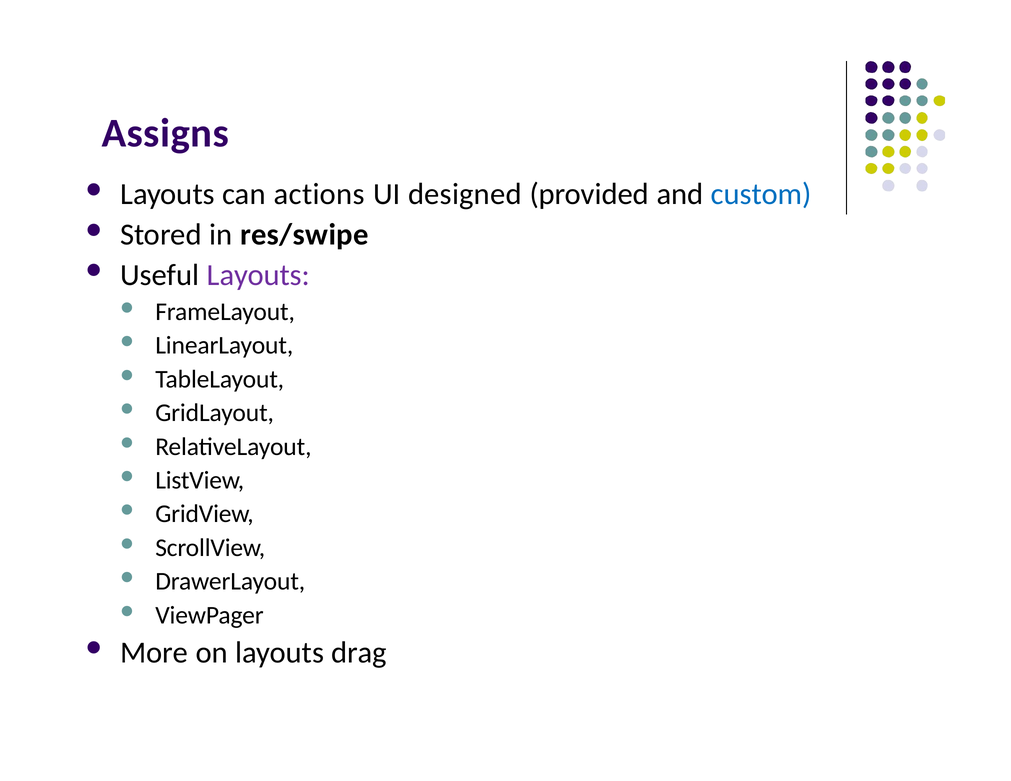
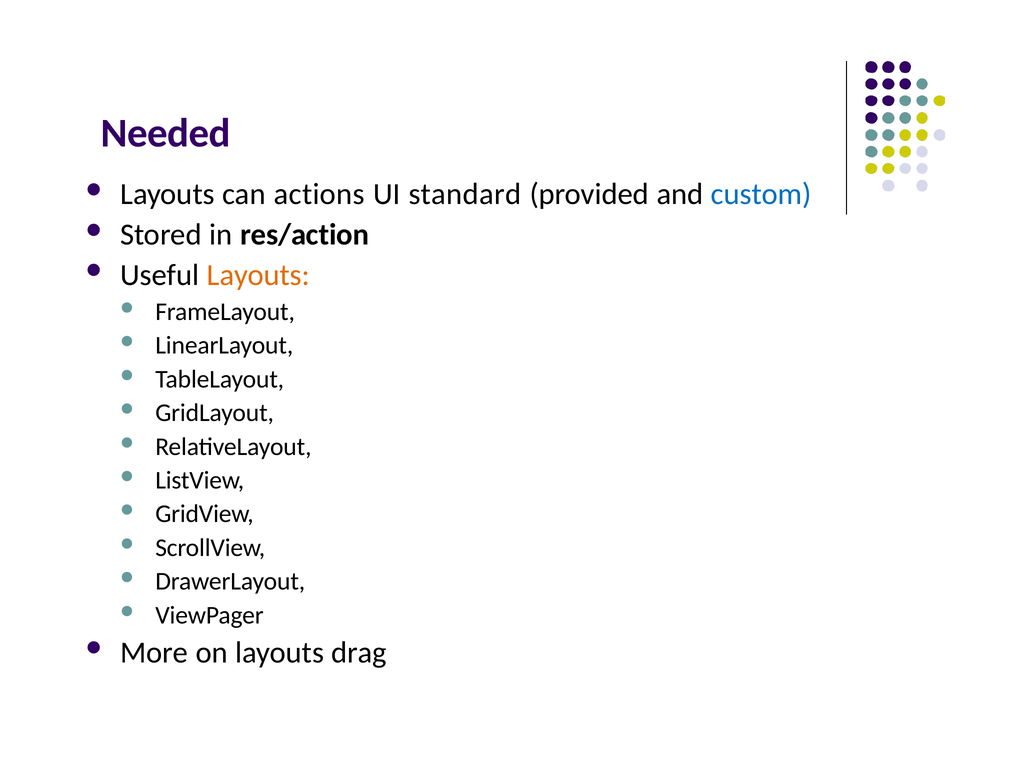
Assigns: Assigns -> Needed (166, 133)
designed: designed -> standard (465, 194)
res/swipe: res/swipe -> res/action (305, 235)
Layouts colour: purple -> orange (258, 275)
